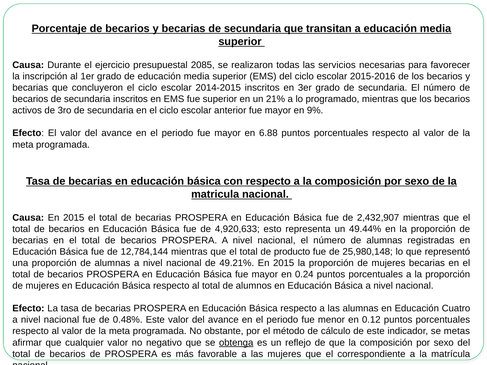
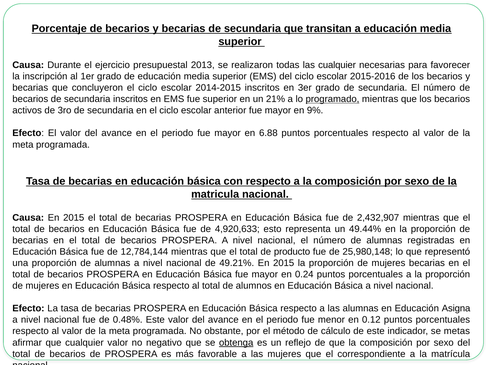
2085: 2085 -> 2013 (203, 65)
las servicios: servicios -> cualquier (337, 65)
programado underline: none -> present (332, 99)
Cuatro: Cuatro -> Asigna (456, 309)
